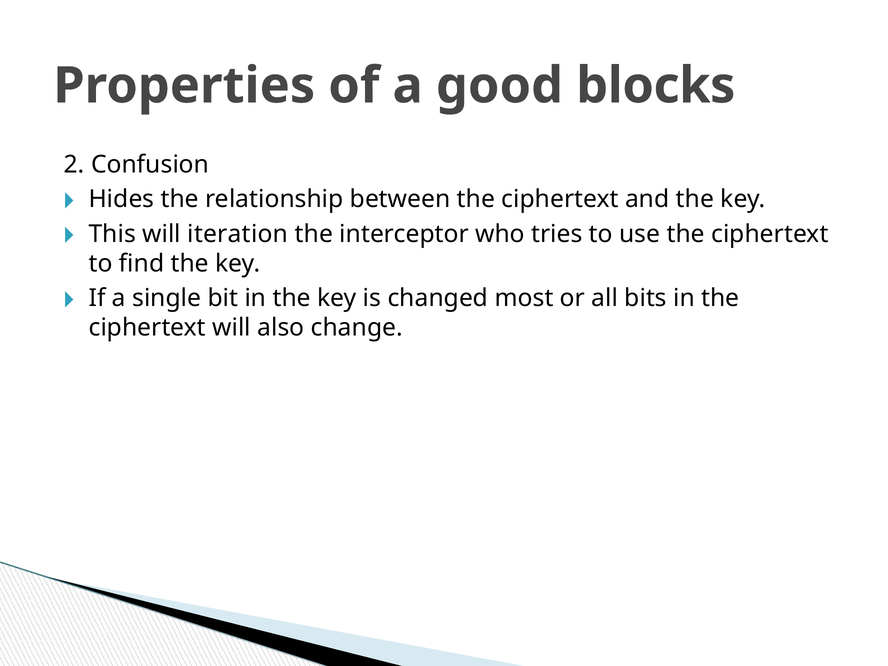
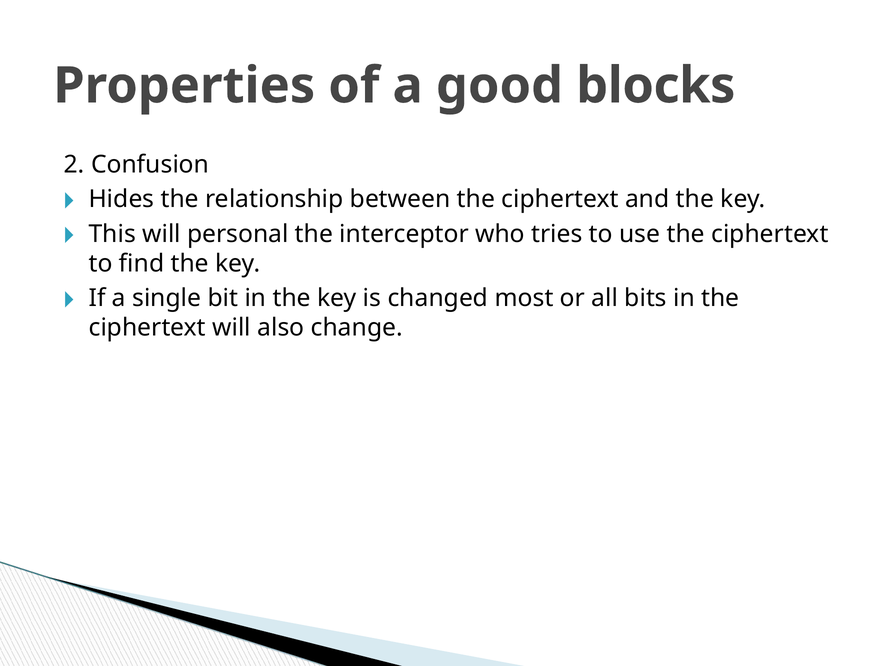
iteration: iteration -> personal (238, 234)
